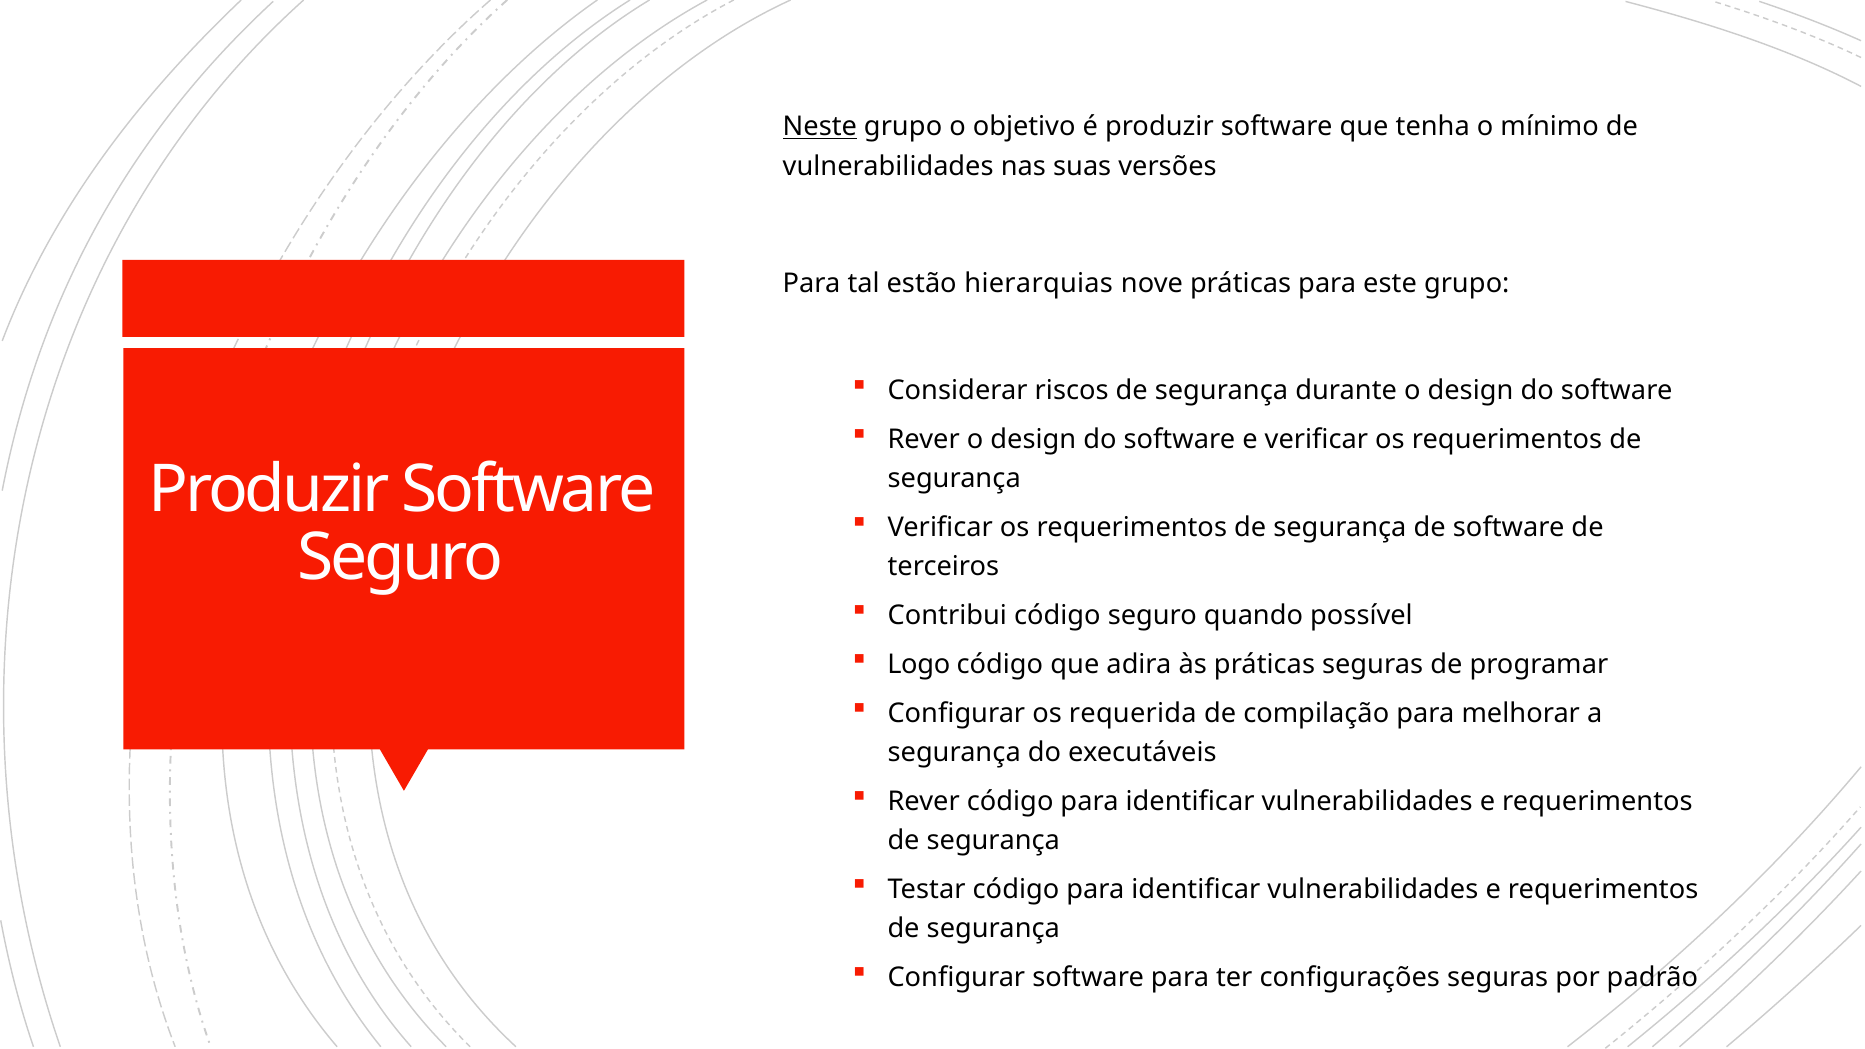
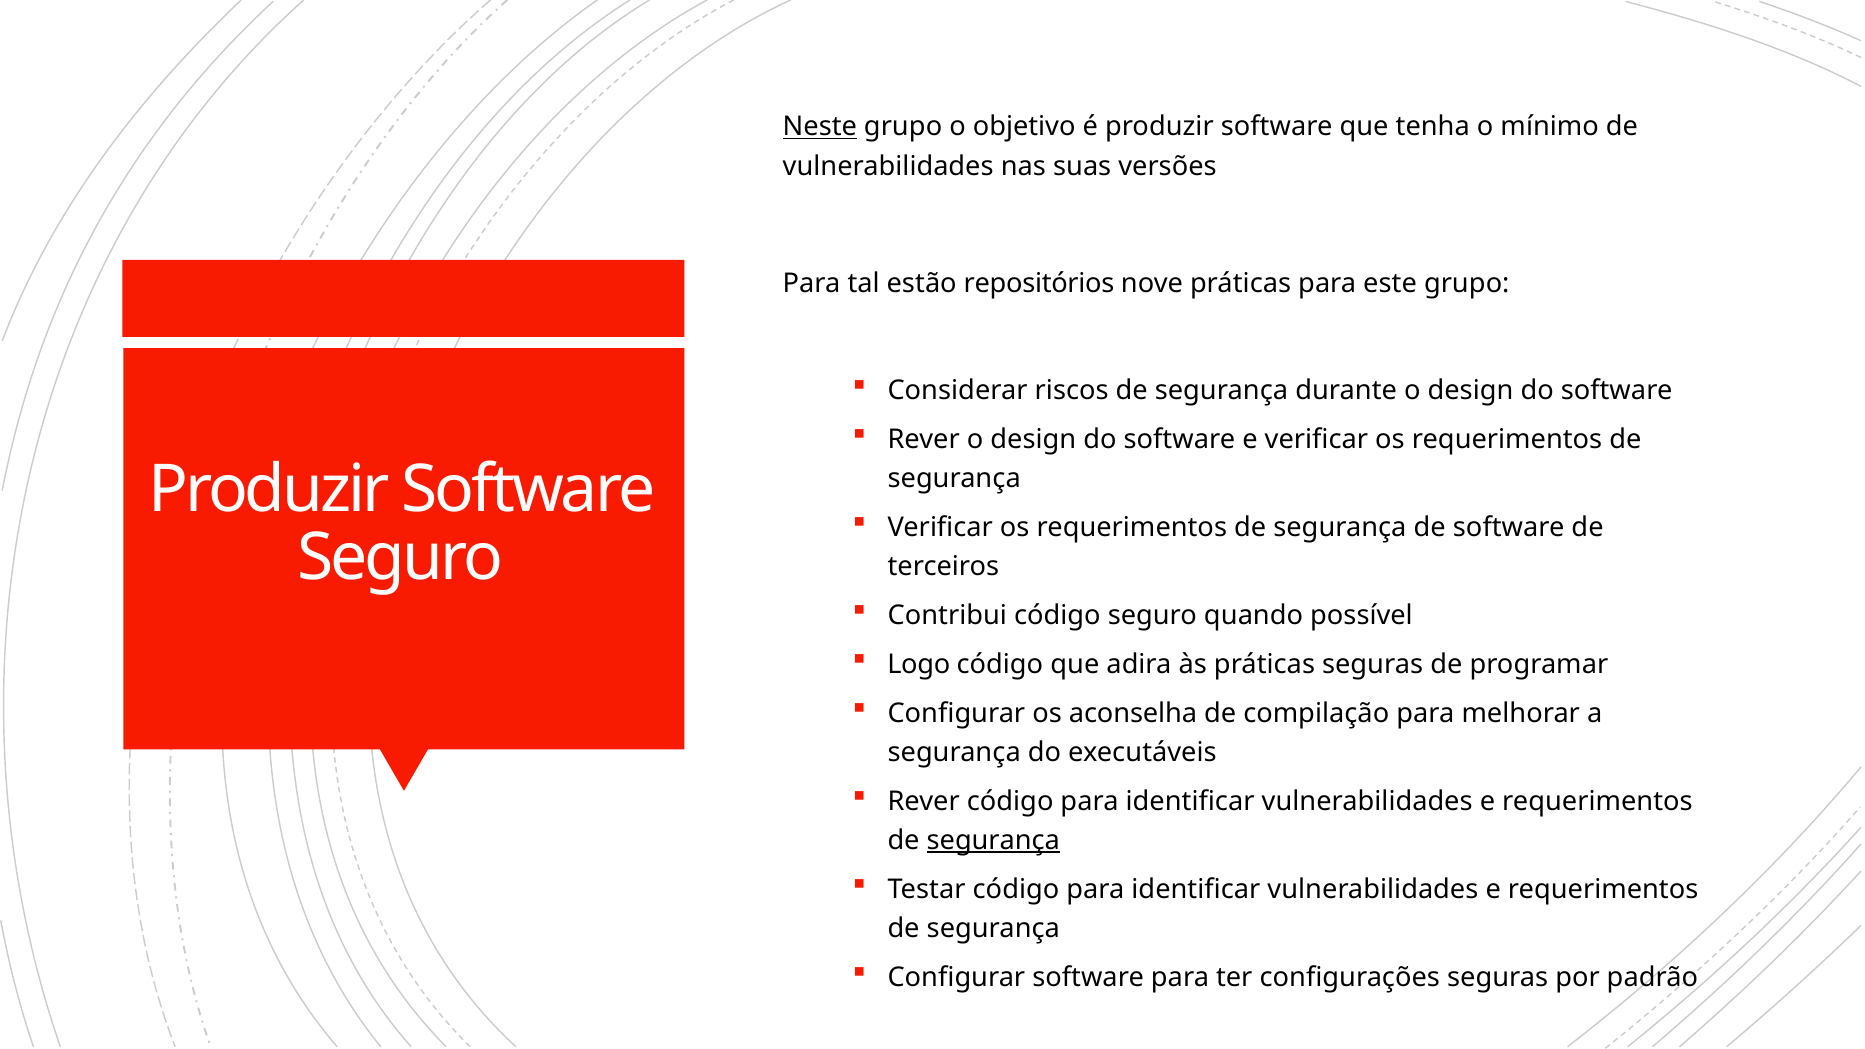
hierarquias: hierarquias -> repositórios (1039, 283)
requerida: requerida -> aconselha (1133, 713)
segurança underline: none -> present (993, 840)
